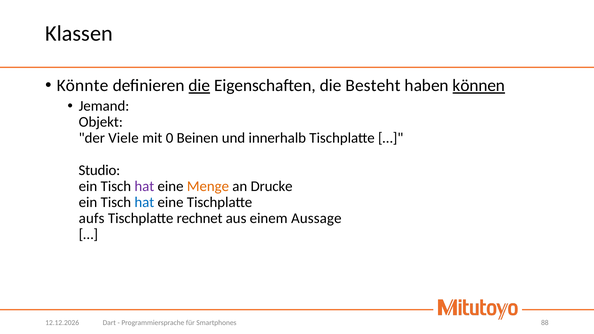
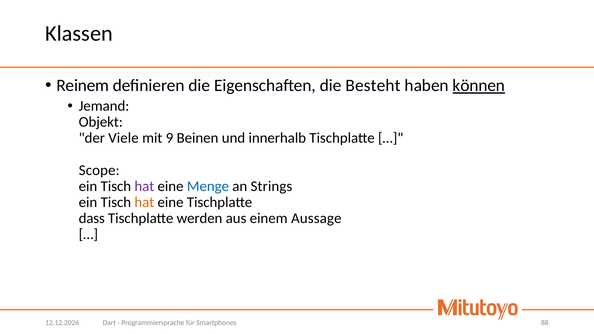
Könnte: Könnte -> Reinem (83, 86)
die underline: present -> none (199, 86)
0: 0 -> 9 (170, 138)
Studio: Studio -> Scope (99, 170)
Menge colour: orange -> blue (208, 186)
Drucke: Drucke -> Strings (271, 186)
hat colour: blue -> orange (144, 202)
aufs: aufs -> dass (92, 218)
rechnet: rechnet -> werden (200, 218)
